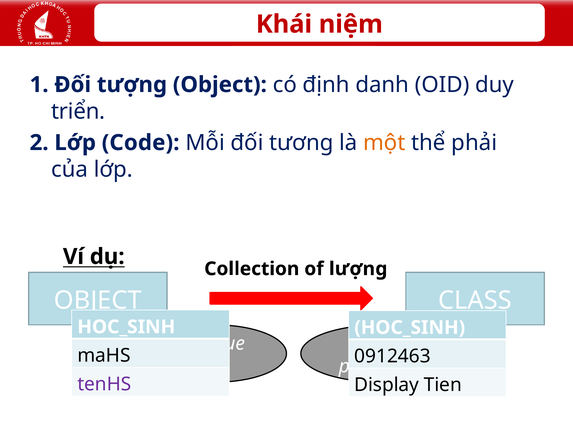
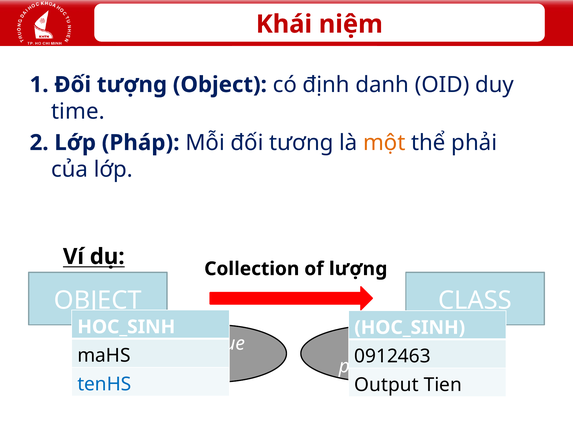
triển: triển -> time (78, 111)
Code: Code -> Pháp (141, 143)
tenHS colour: purple -> blue (104, 384)
Display: Display -> Output (387, 385)
